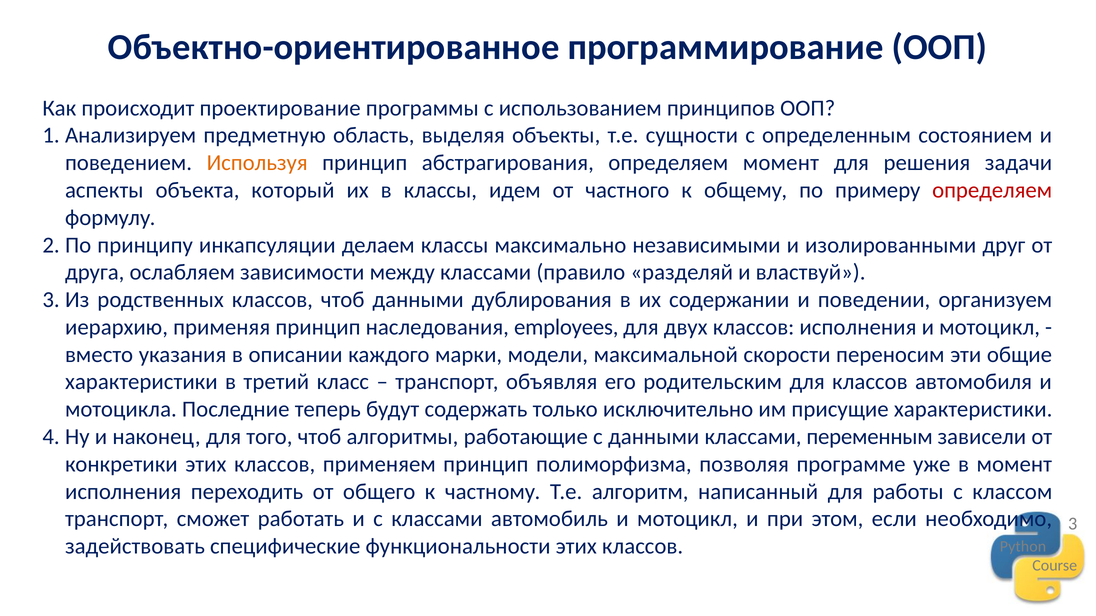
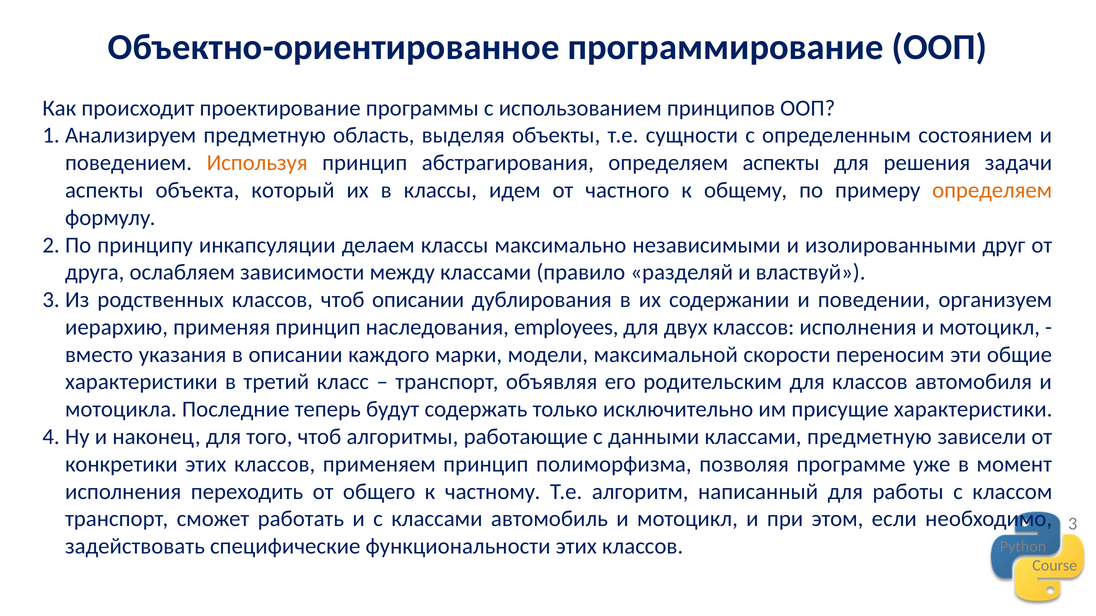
определяем момент: момент -> аспекты (781, 163)
определяем colour: red -> orange (992, 190)
чтоб данными: данными -> описании (418, 300)
классами переменным: переменным -> предметную (869, 437)
